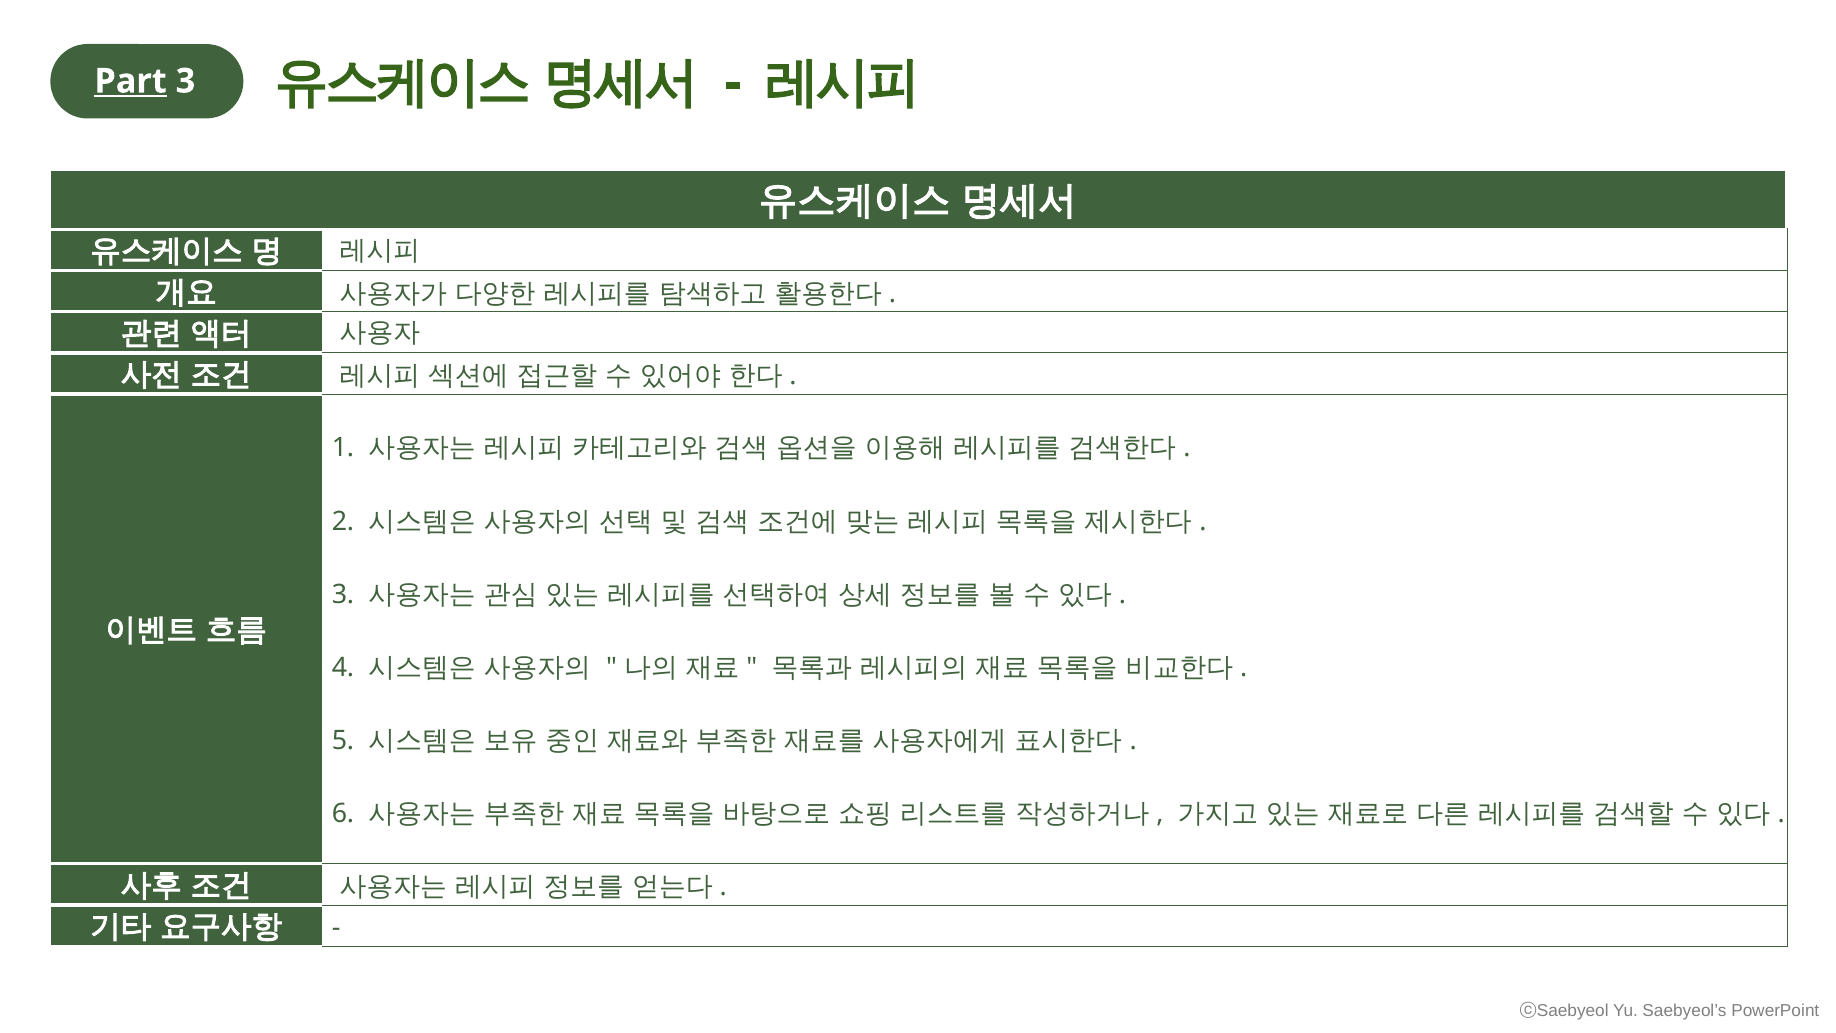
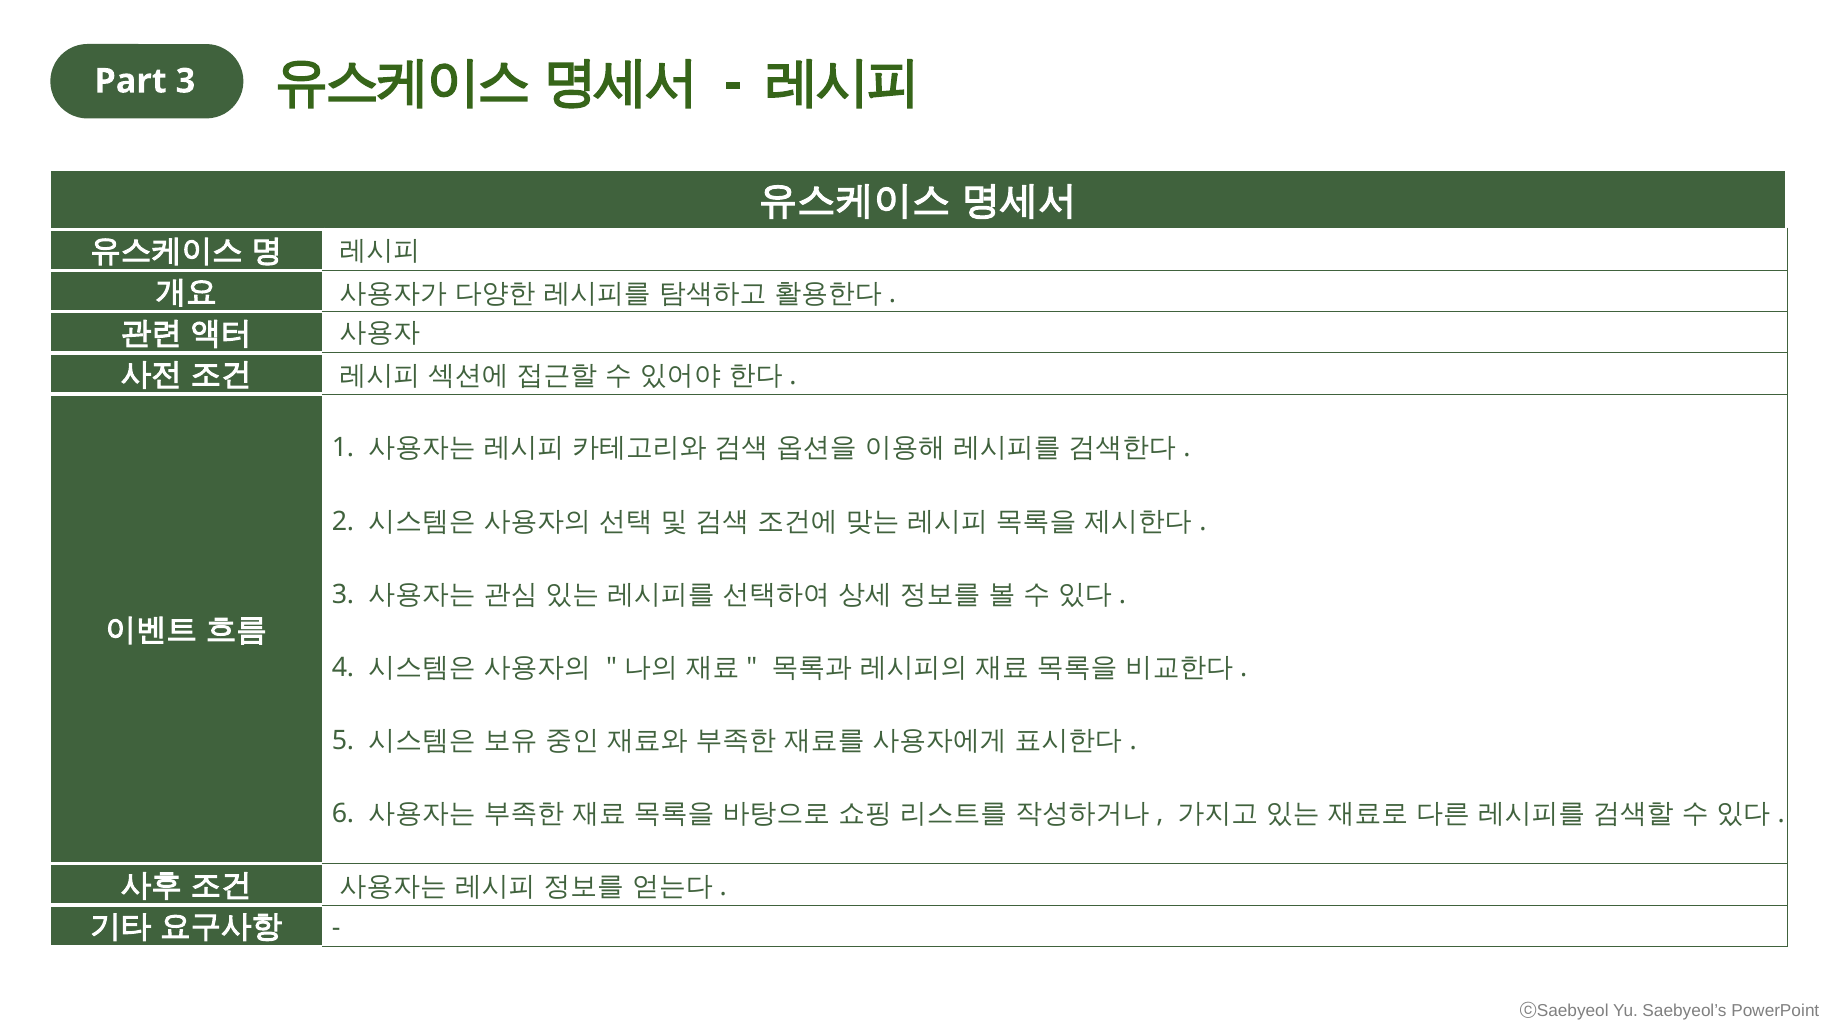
Part underline: present -> none (131, 81)
